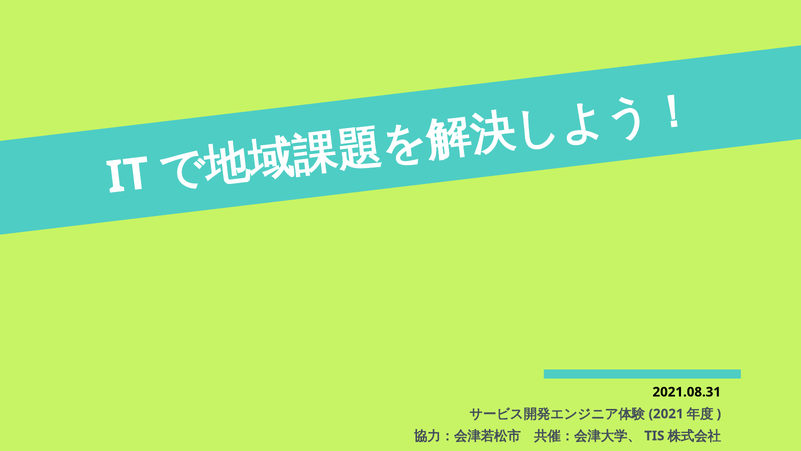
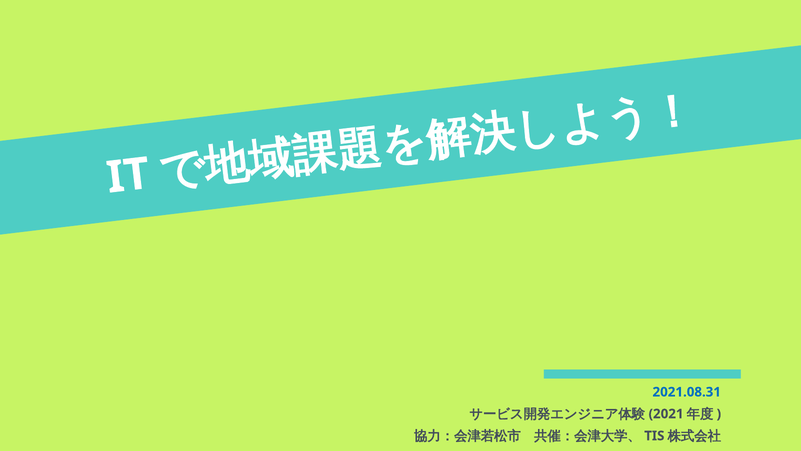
2021.08.31 colour: black -> blue (687, 392)
